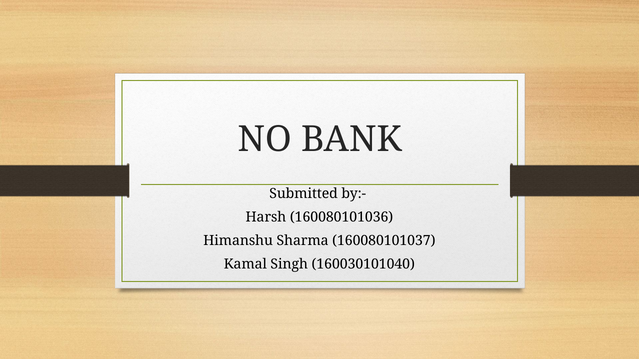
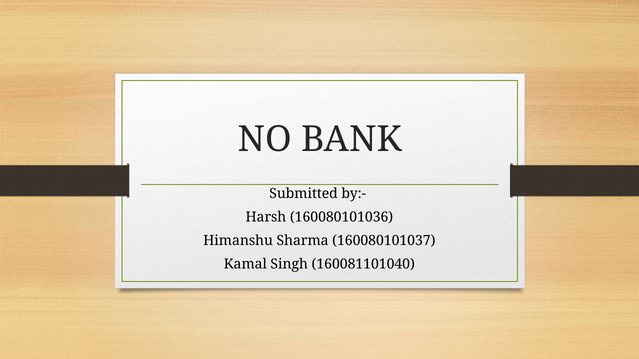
160030101040: 160030101040 -> 160081101040 (363, 264)
